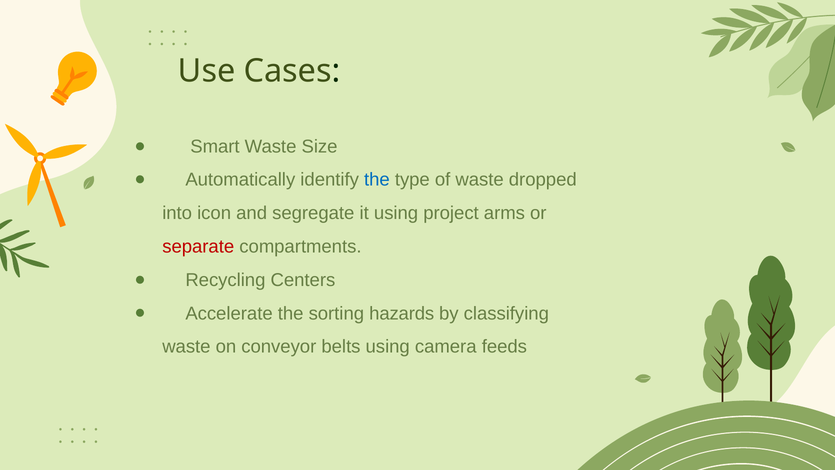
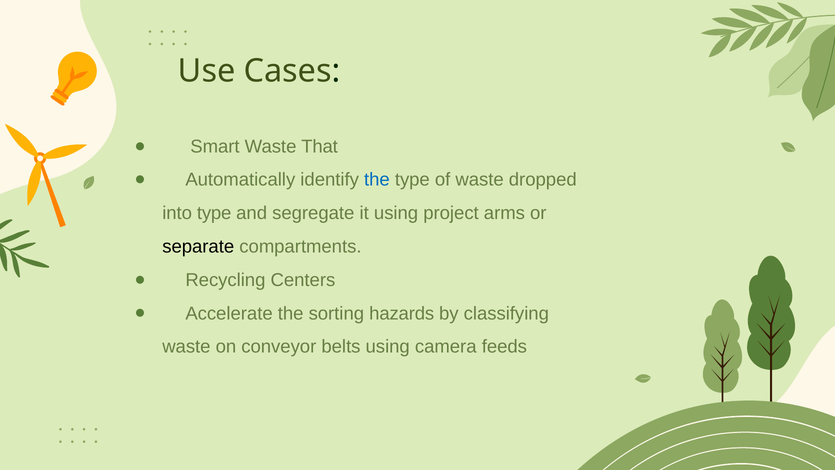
Size: Size -> That (320, 146)
into icon: icon -> type (214, 213)
separate colour: red -> black (198, 246)
